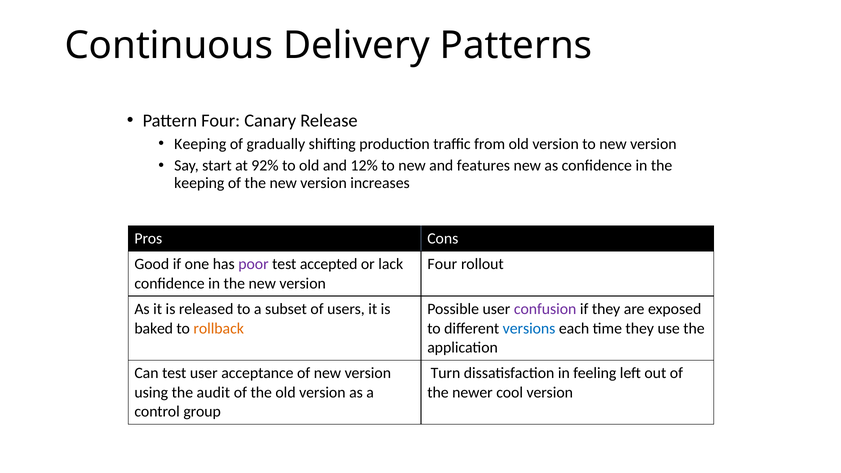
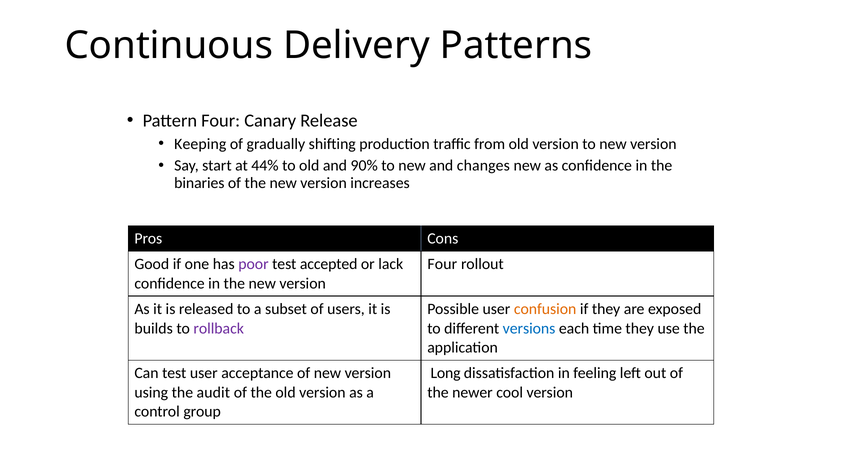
92%: 92% -> 44% (265, 166)
12%: 12% -> 90% (364, 166)
features: features -> changes (483, 166)
keeping: keeping -> binaries (199, 183)
confusion colour: purple -> orange (545, 309)
baked: baked -> builds (154, 328)
rollback colour: orange -> purple (219, 328)
Turn: Turn -> Long (446, 373)
